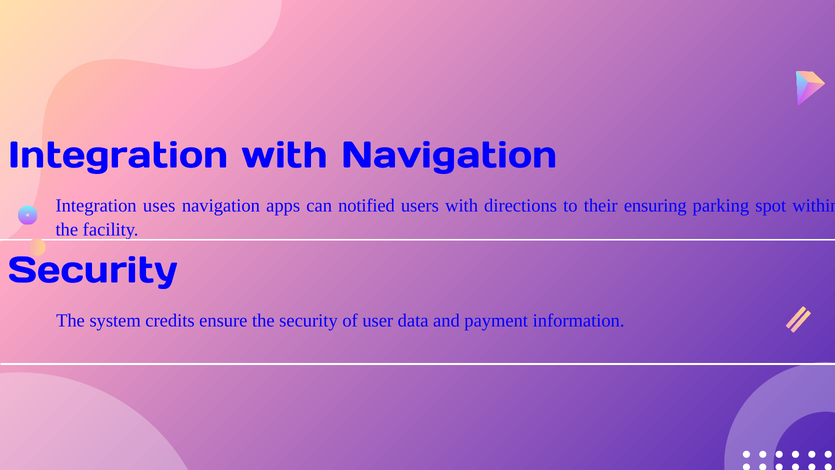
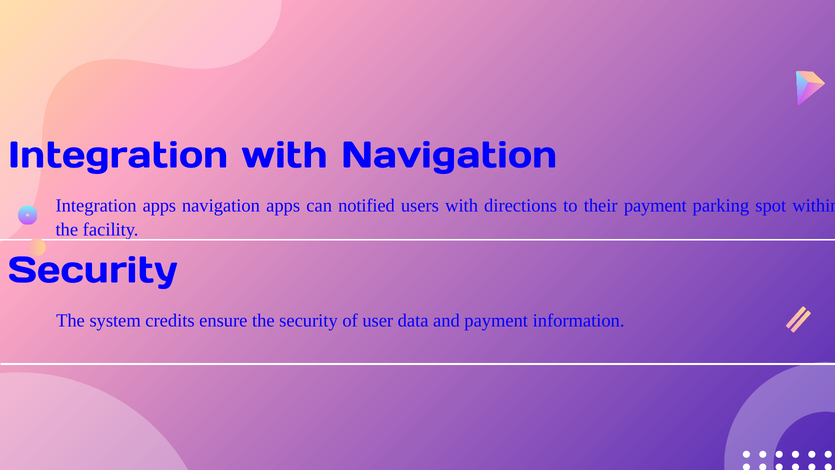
Integration uses: uses -> apps (159, 205)
their ensuring: ensuring -> payment (655, 205)
